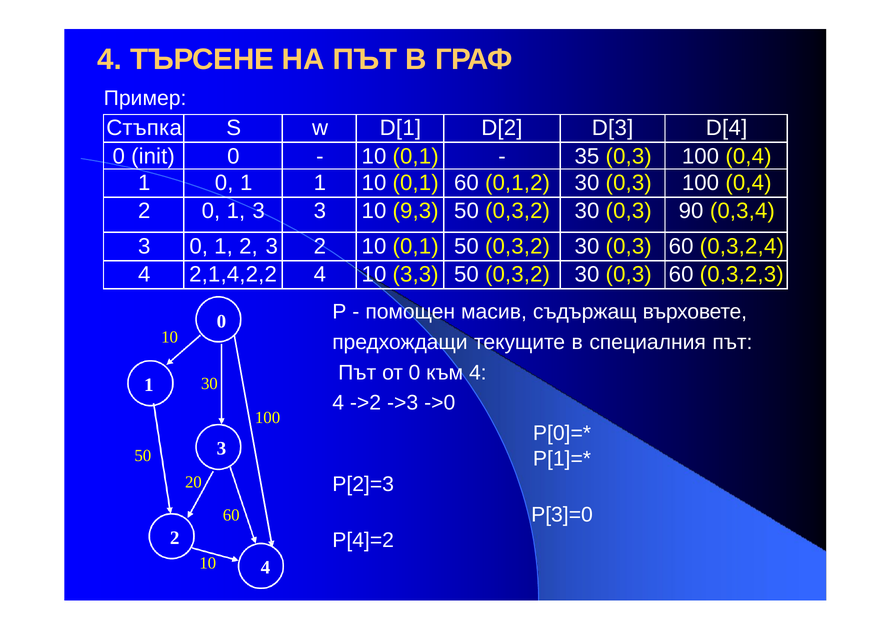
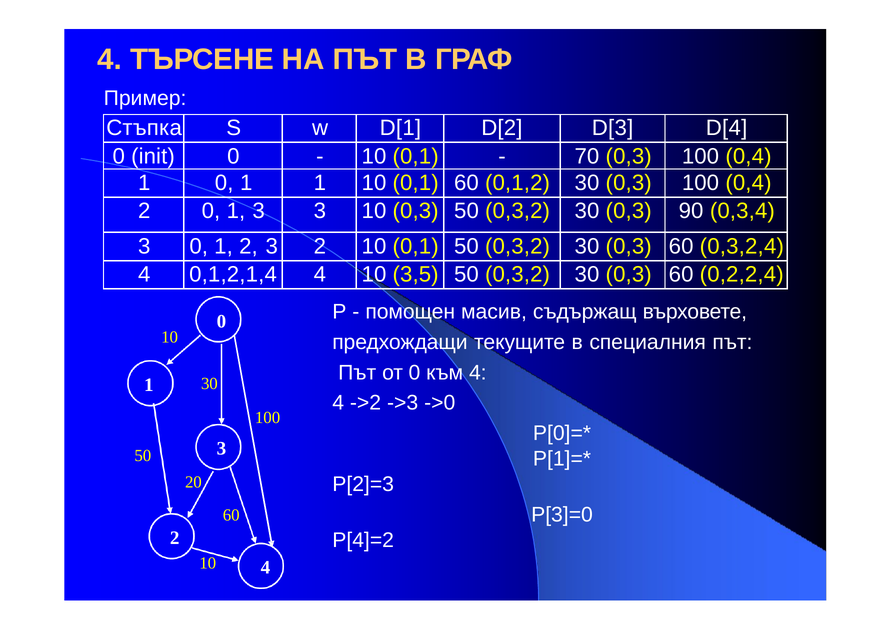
35: 35 -> 70 (587, 156)
10 9,3: 9,3 -> 0,3 (416, 211)
2,1,4,2,2: 2,1,4,2,2 -> 0,1,2,1,4 (233, 275)
3,3: 3,3 -> 3,5 (416, 275)
0,3,2,3: 0,3,2,3 -> 0,2,2,4 (742, 275)
